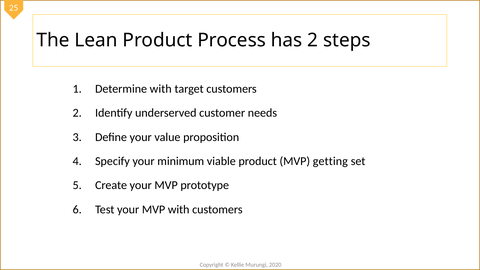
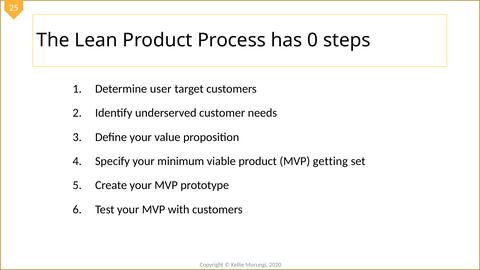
has 2: 2 -> 0 (313, 40)
Determine with: with -> user (161, 89)
